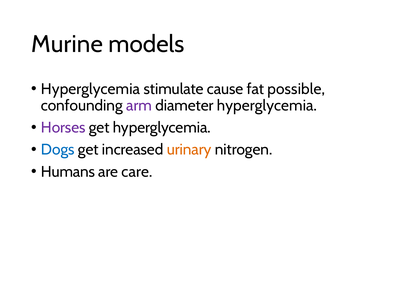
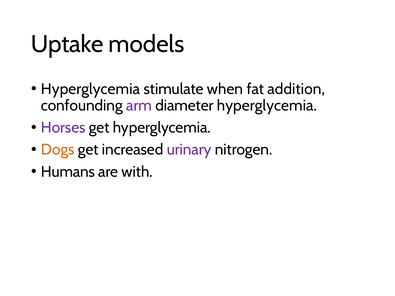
Murine: Murine -> Uptake (67, 44)
cause: cause -> when (225, 89)
possible: possible -> addition (296, 89)
Dogs colour: blue -> orange (58, 150)
urinary colour: orange -> purple (189, 150)
care: care -> with (137, 172)
